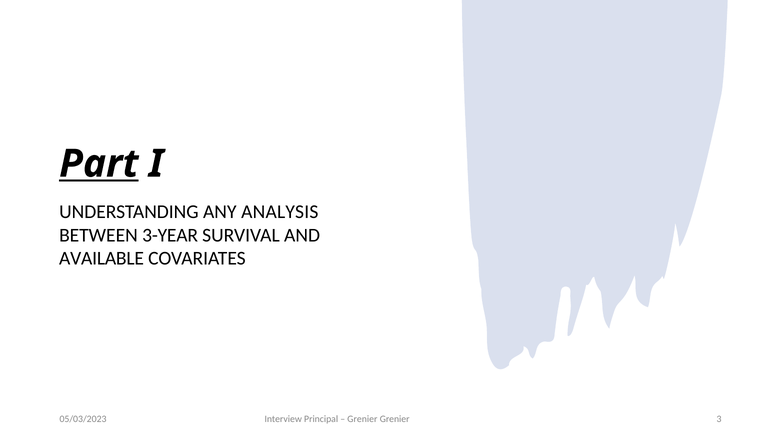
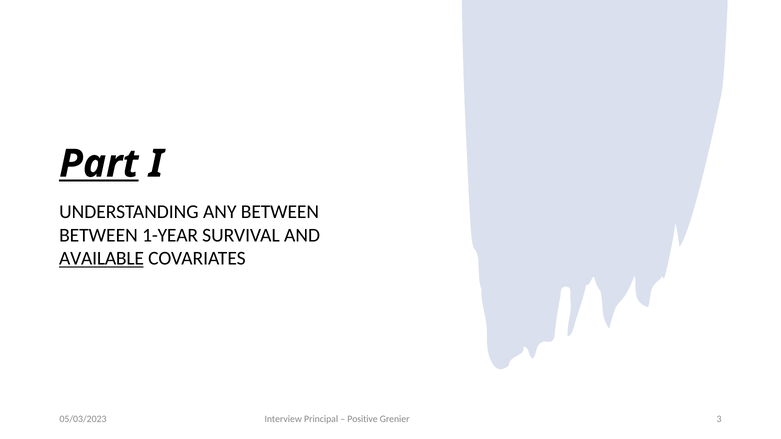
ANY ANALYSIS: ANALYSIS -> BETWEEN (280, 212)
3-YEAR: 3-YEAR -> 1-YEAR (170, 235)
AVAILABLE underline: none -> present (102, 259)
Grenier: Grenier -> Positive (362, 420)
